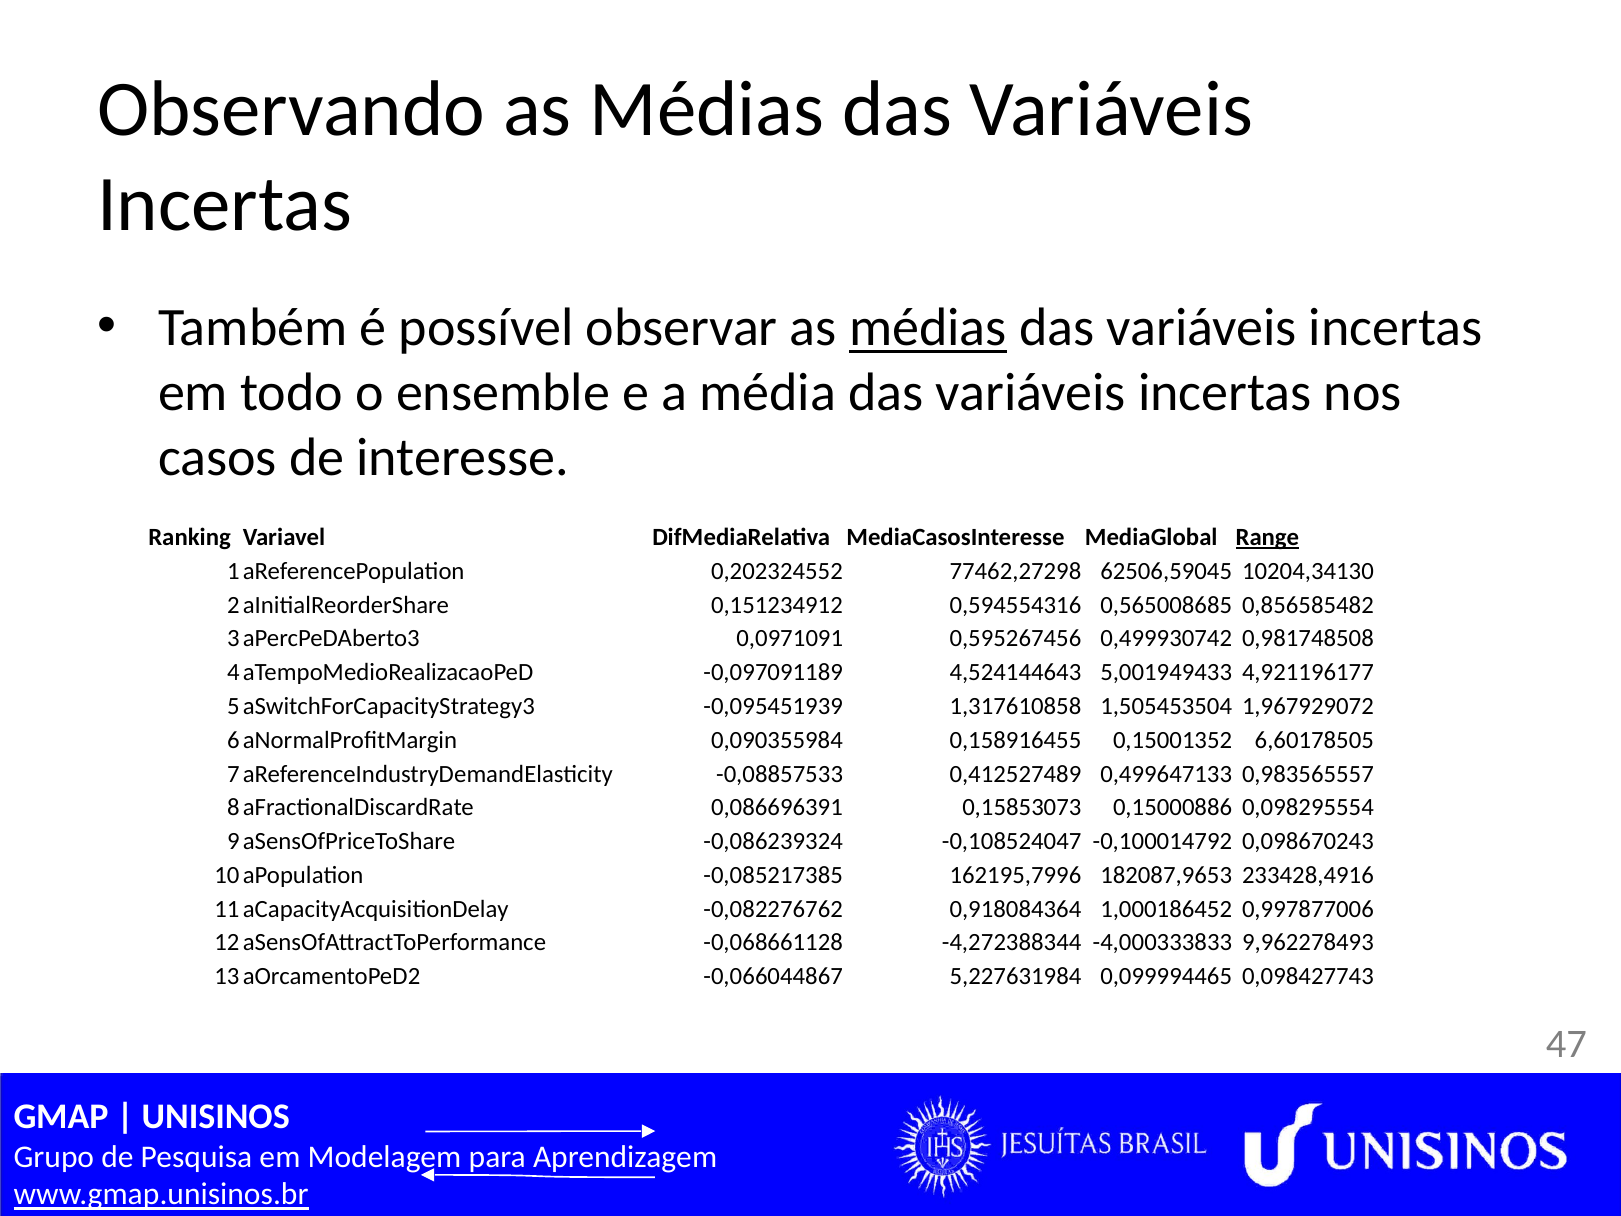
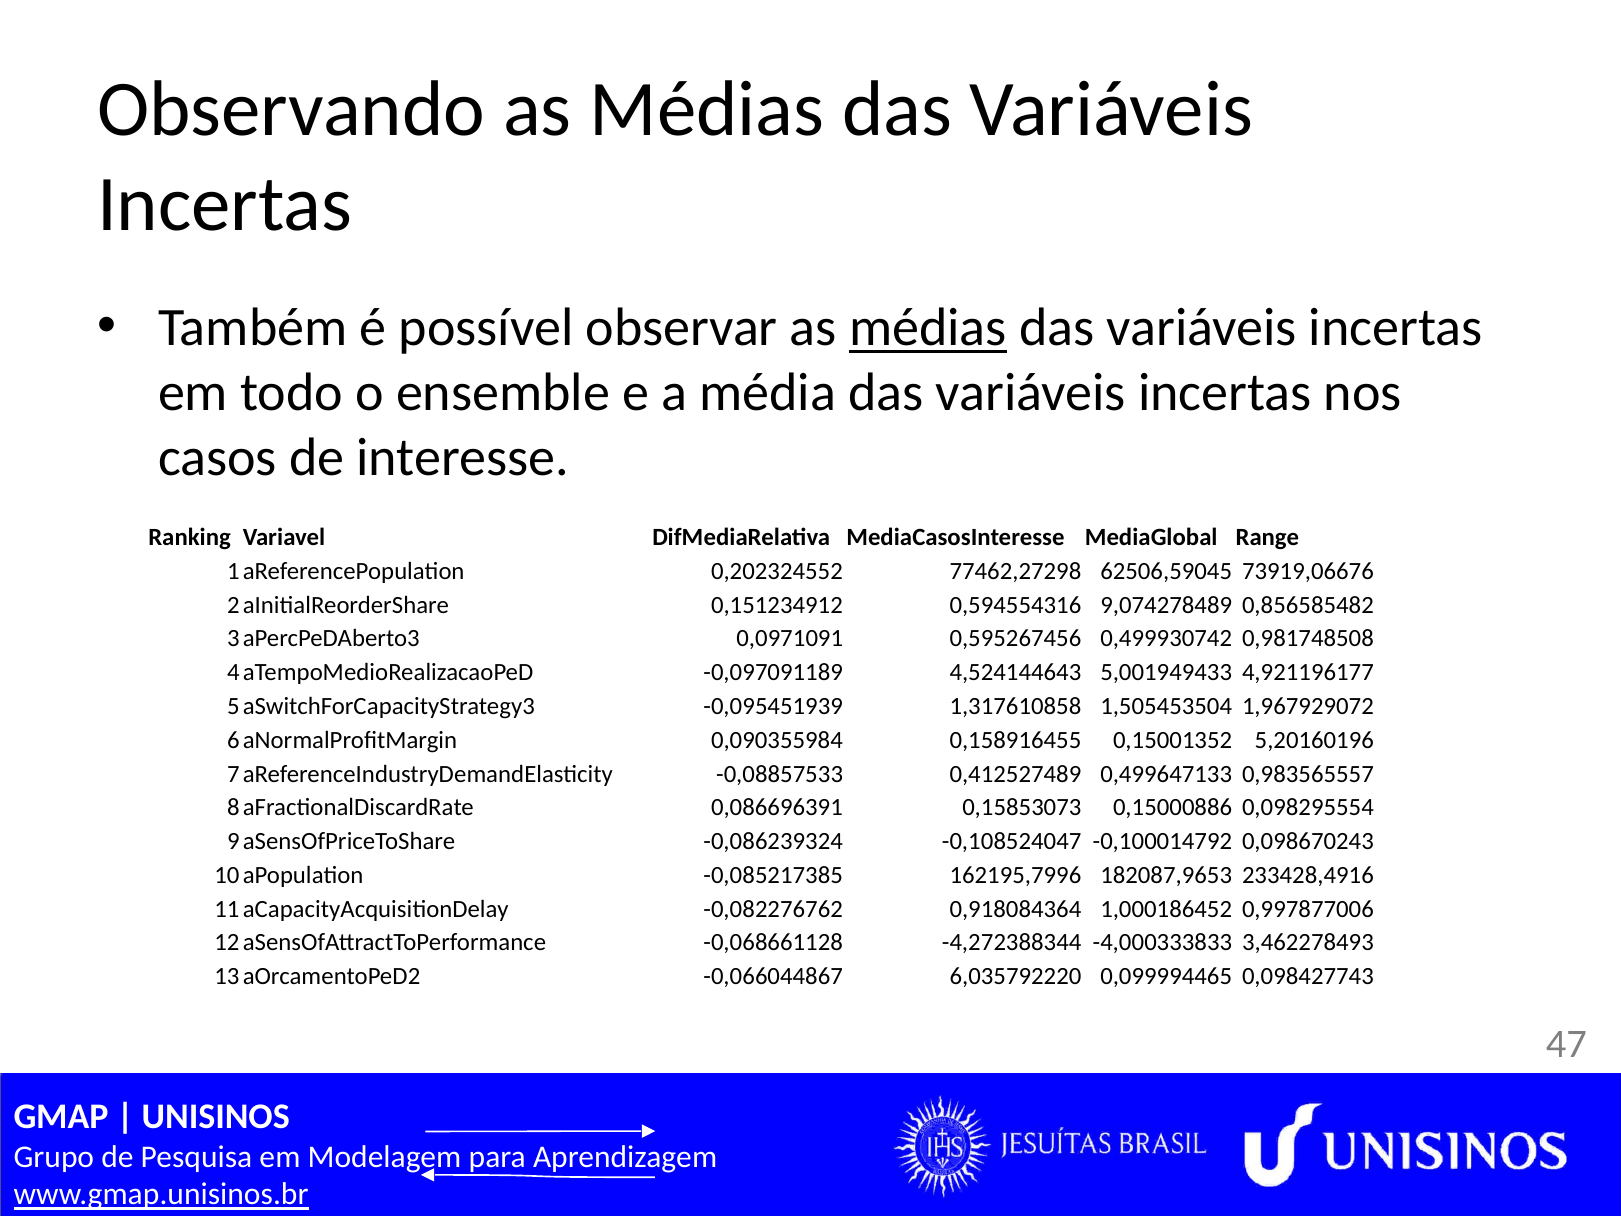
Range underline: present -> none (1267, 537)
10204,34130: 10204,34130 -> 73919,06676 (1308, 571)
0,565008685: 0,565008685 -> 9,074278489 (1166, 605)
6,60178505: 6,60178505 -> 5,20160196 (1314, 740)
9,962278493: 9,962278493 -> 3,462278493 (1308, 942)
5,227631984: 5,227631984 -> 6,035792220 (1015, 976)
